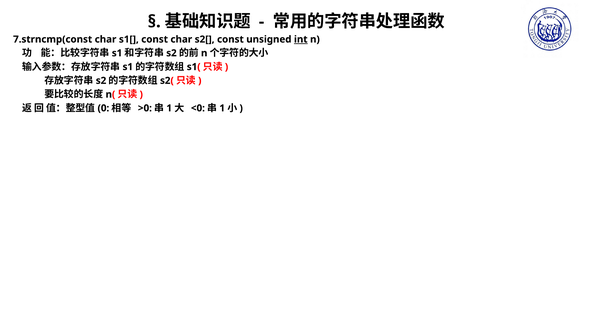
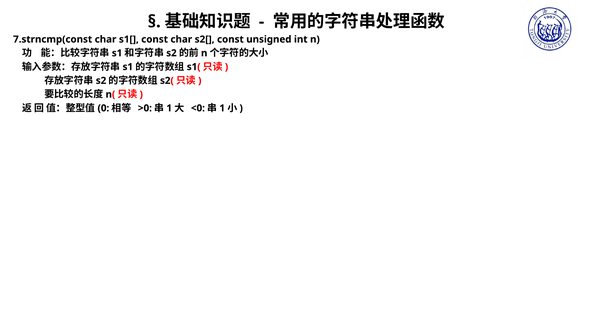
int underline: present -> none (301, 39)
